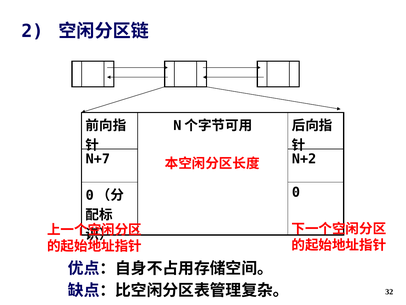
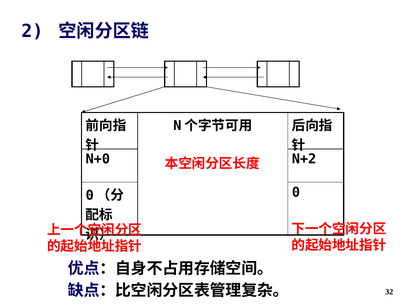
N+7: N+7 -> N+0 (98, 159)
